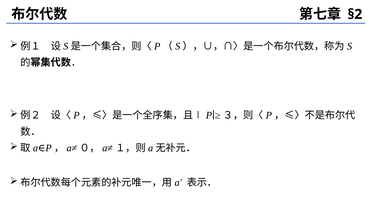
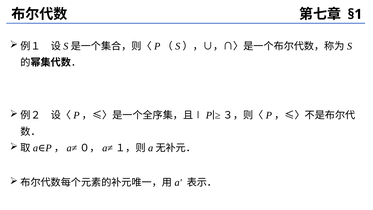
§2: §2 -> §1 (355, 14)
